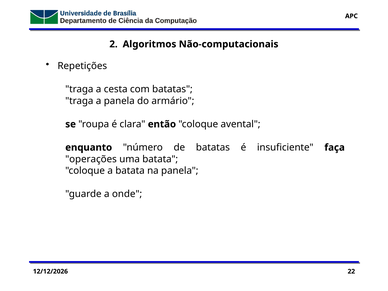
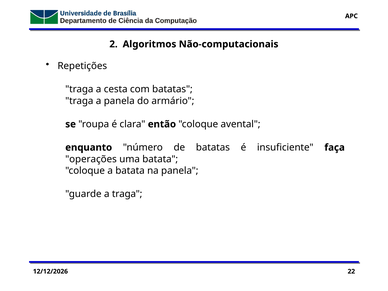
a onde: onde -> traga (127, 194)
